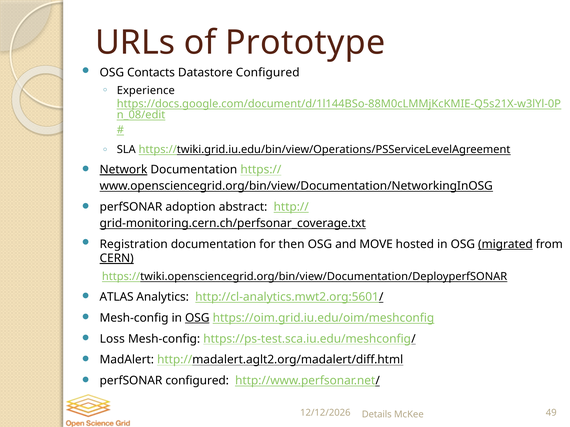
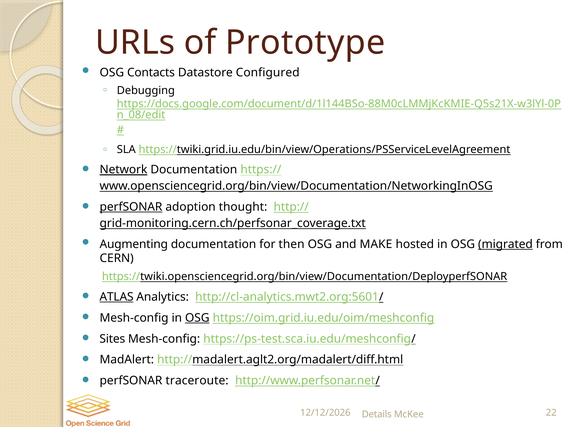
Experience: Experience -> Debugging (146, 91)
perfSONAR underline: none -> present (131, 207)
abstract: abstract -> thought (243, 207)
Registration: Registration -> Augmenting (134, 244)
MOVE: MOVE -> MAKE (376, 244)
CERN underline: present -> none (117, 259)
ATLAS underline: none -> present (117, 297)
Loss: Loss -> Sites (112, 339)
perfSONAR configured: configured -> traceroute (197, 381)
49: 49 -> 22 (551, 413)
